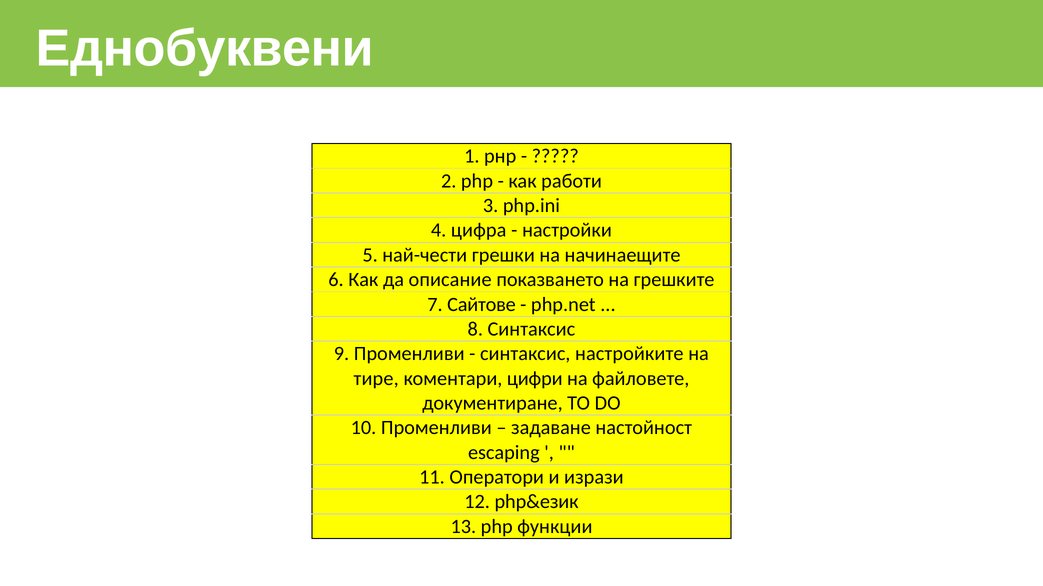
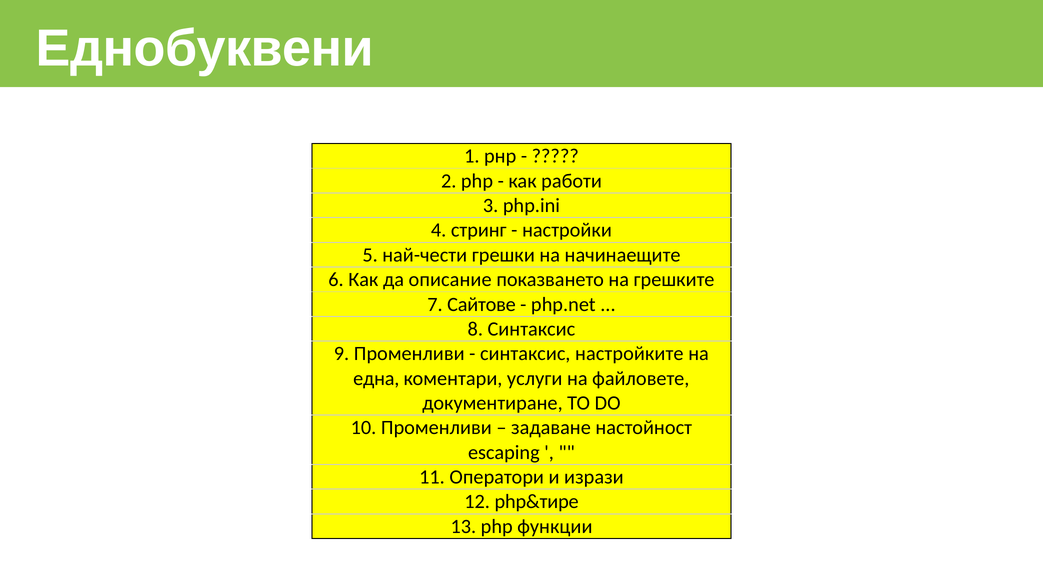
цифра: цифра -> стринг (479, 231)
тире: тире -> една (376, 379)
цифри: цифри -> услуги (535, 379)
php&език: php&език -> php&тире (537, 502)
